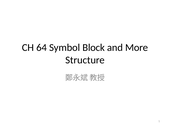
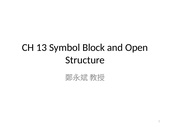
64: 64 -> 13 (42, 48)
More: More -> Open (137, 48)
